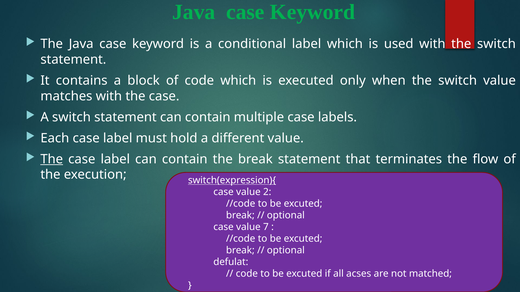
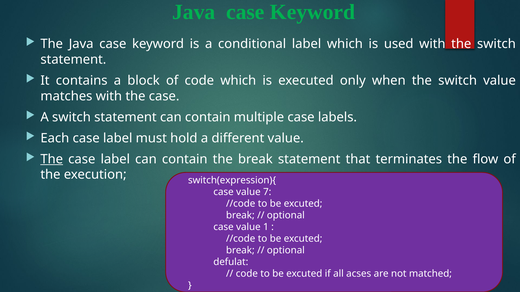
switch(expression){ underline: present -> none (232, 181)
2: 2 -> 7 (267, 192)
7: 7 -> 1 (266, 227)
